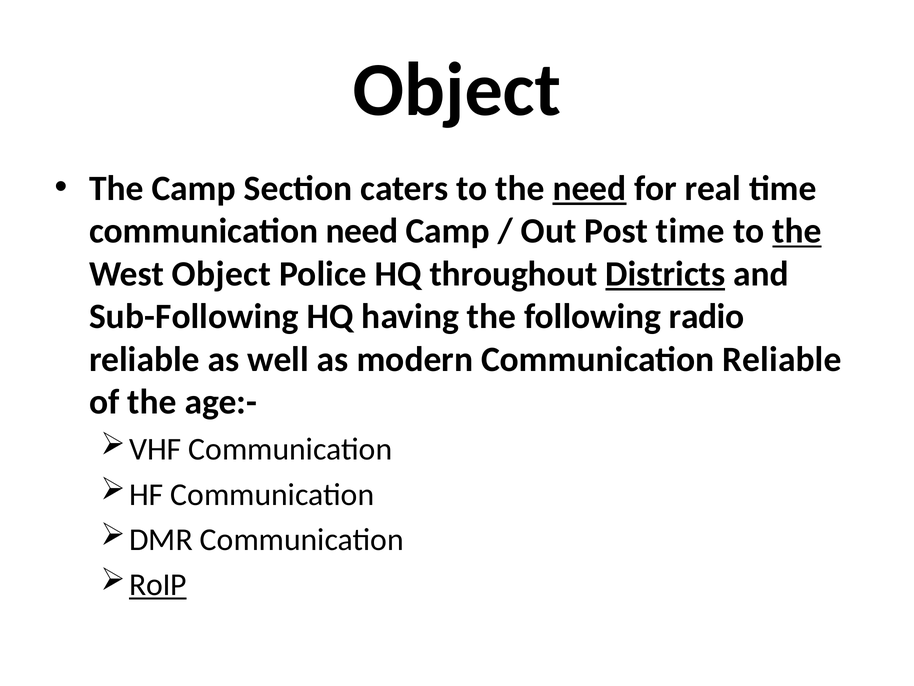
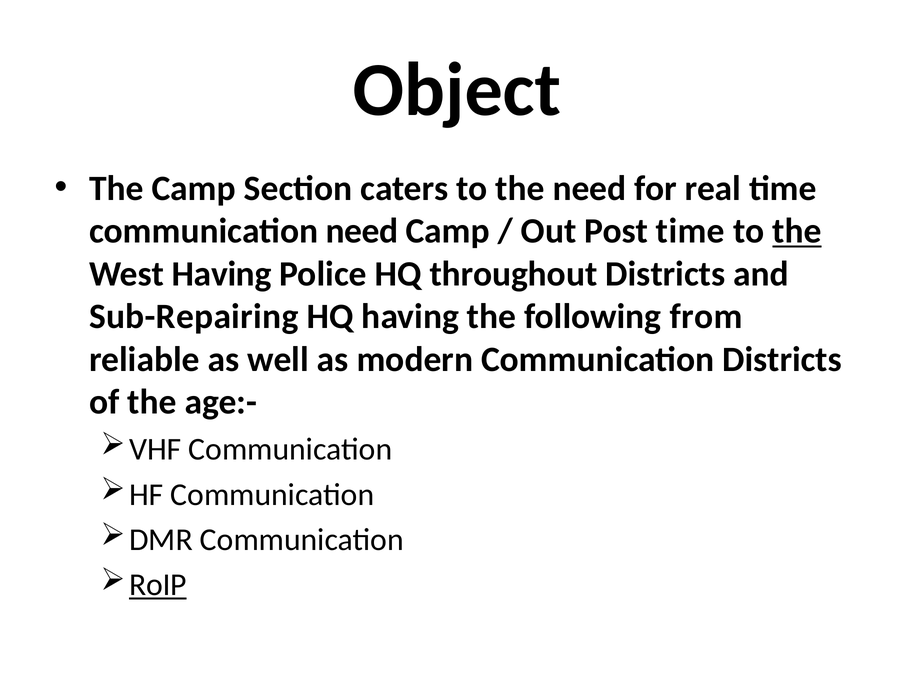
need underline: present -> none (589, 188)
West Object: Object -> Having (222, 274)
Districts underline: present -> none (665, 274)
Sub-Following: Sub-Following -> Sub-Repairing (194, 316)
radio: radio -> from (706, 316)
Communication Reliable: Reliable -> Districts (782, 359)
